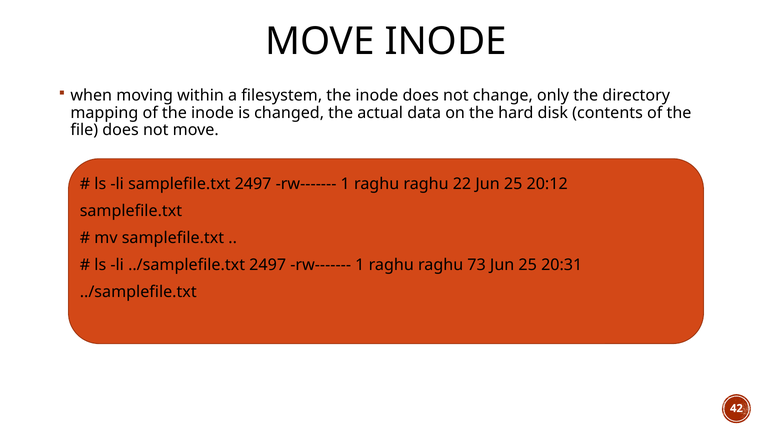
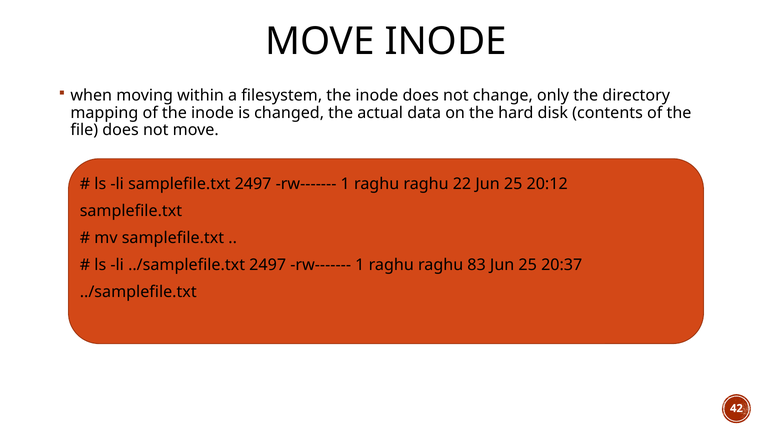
73: 73 -> 83 (477, 265)
20:31: 20:31 -> 20:37 (562, 265)
